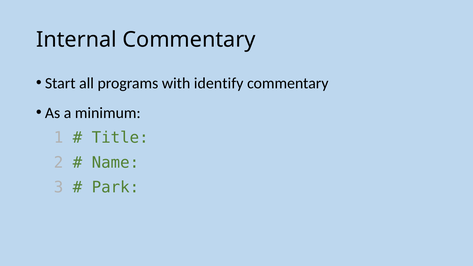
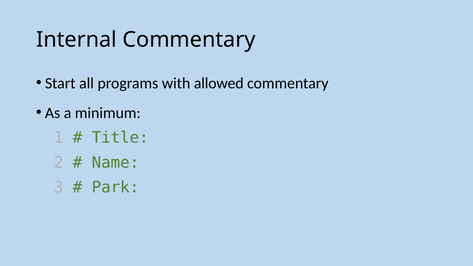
identify: identify -> allowed (219, 83)
